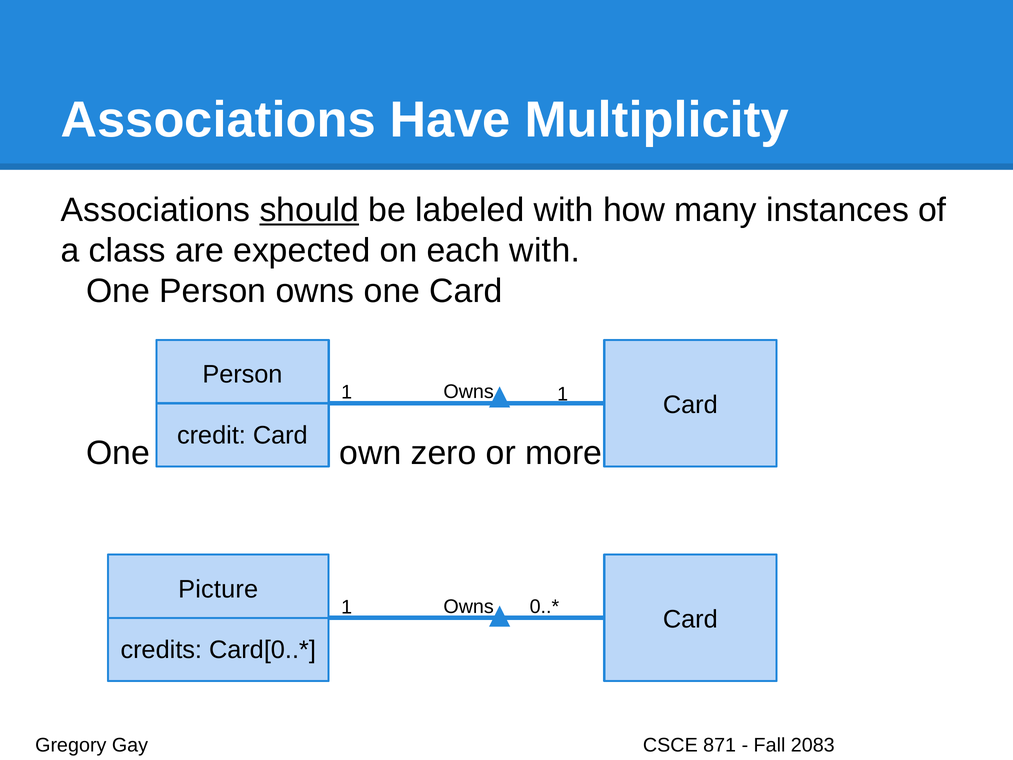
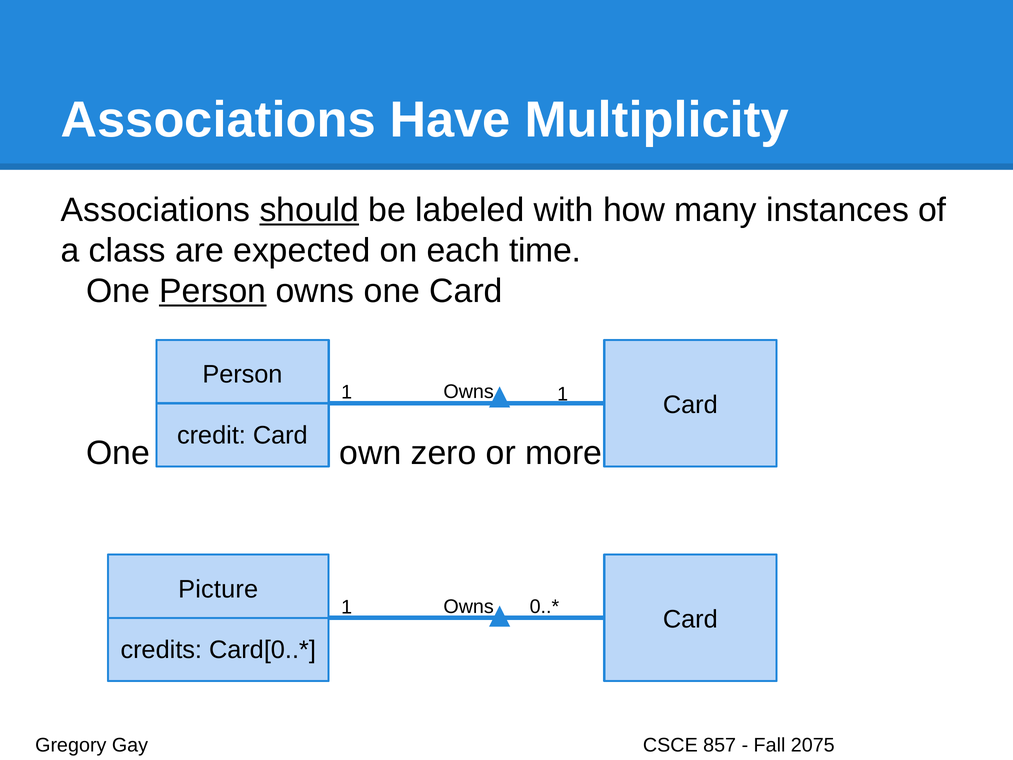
each with: with -> time (545, 251)
Person underline: none -> present (213, 291)
871: 871 -> 857 (720, 745)
2083: 2083 -> 2075 (813, 745)
